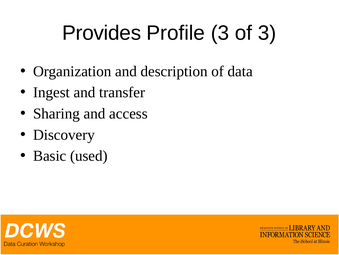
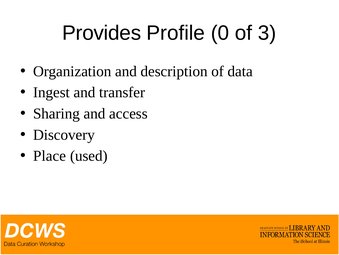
Profile 3: 3 -> 0 (220, 33)
Basic: Basic -> Place (50, 156)
